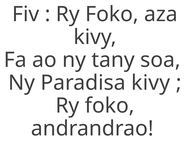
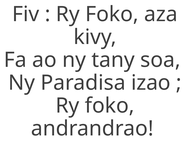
Paradisa kivy: kivy -> izao (151, 83)
